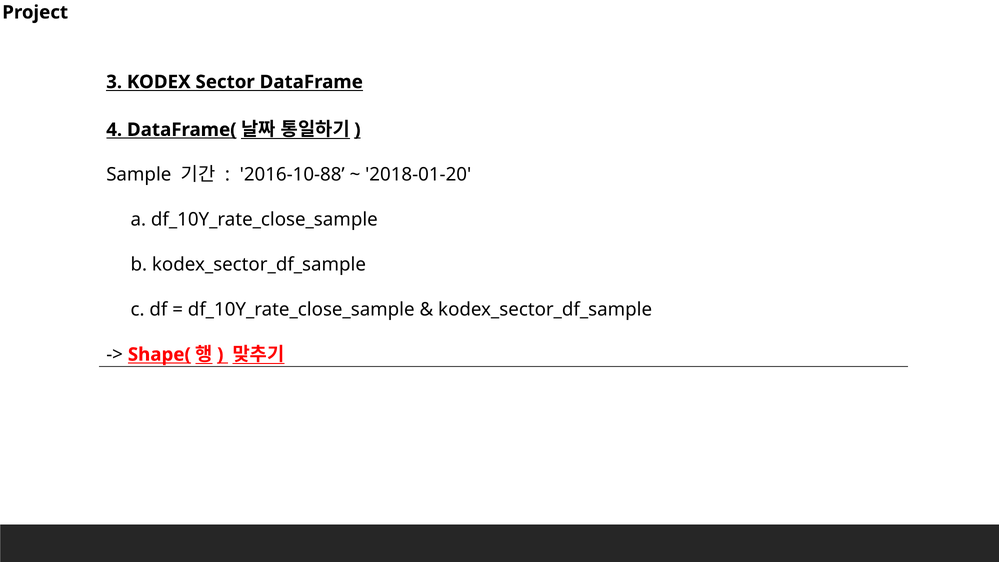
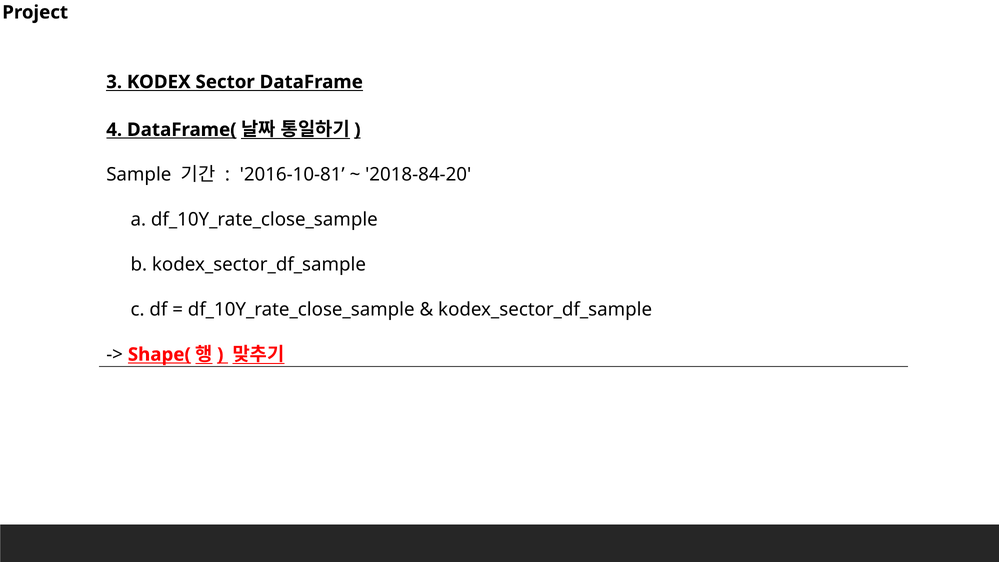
2016-10-88: 2016-10-88 -> 2016-10-81 (292, 175)
2018-01-20: 2018-01-20 -> 2018-84-20 (418, 175)
